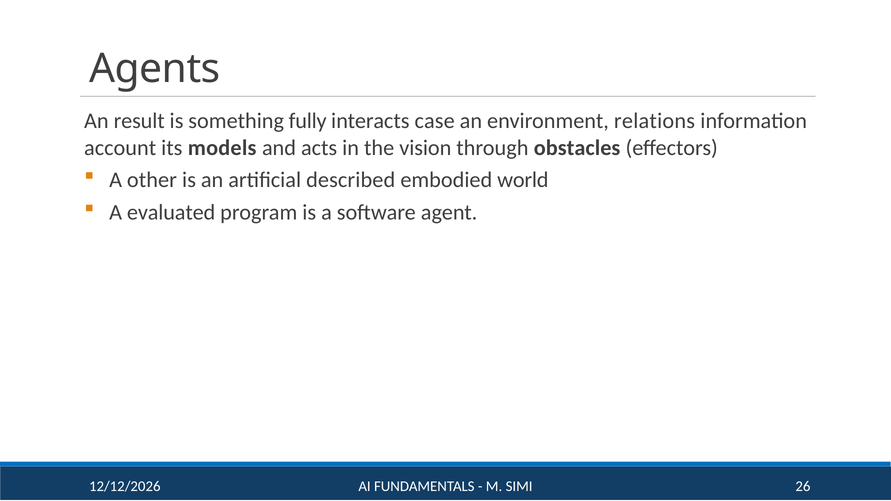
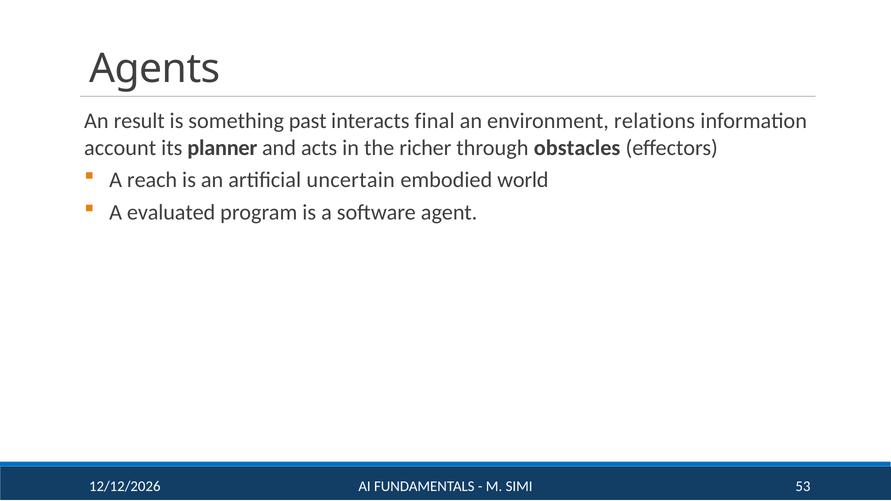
fully: fully -> past (308, 121)
case: case -> final (435, 121)
models: models -> planner (222, 148)
vision: vision -> richer (425, 148)
other: other -> reach (152, 180)
described: described -> uncertain (351, 180)
26: 26 -> 53 (803, 486)
